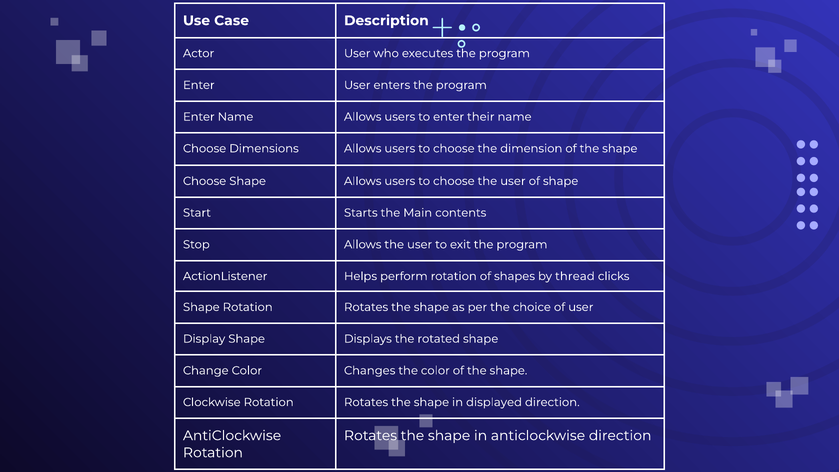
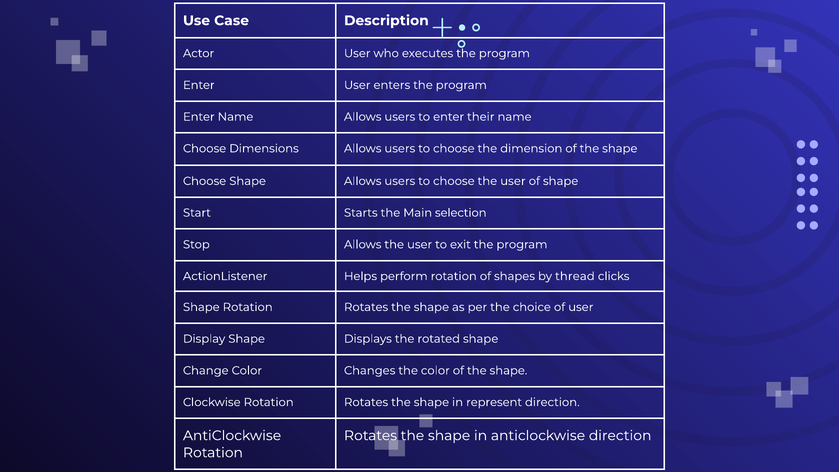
contents: contents -> selection (461, 213)
displayed: displayed -> represent (494, 402)
